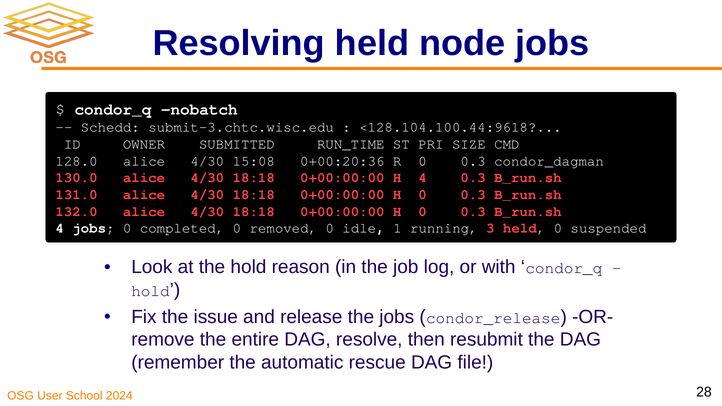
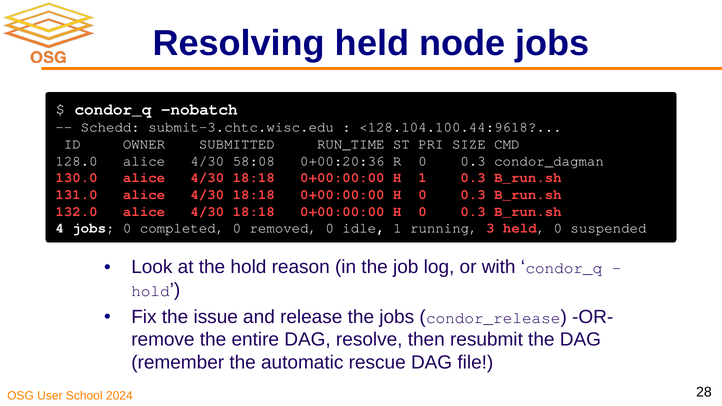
15:08: 15:08 -> 58:08 (254, 161)
H 4: 4 -> 1 (422, 178)
